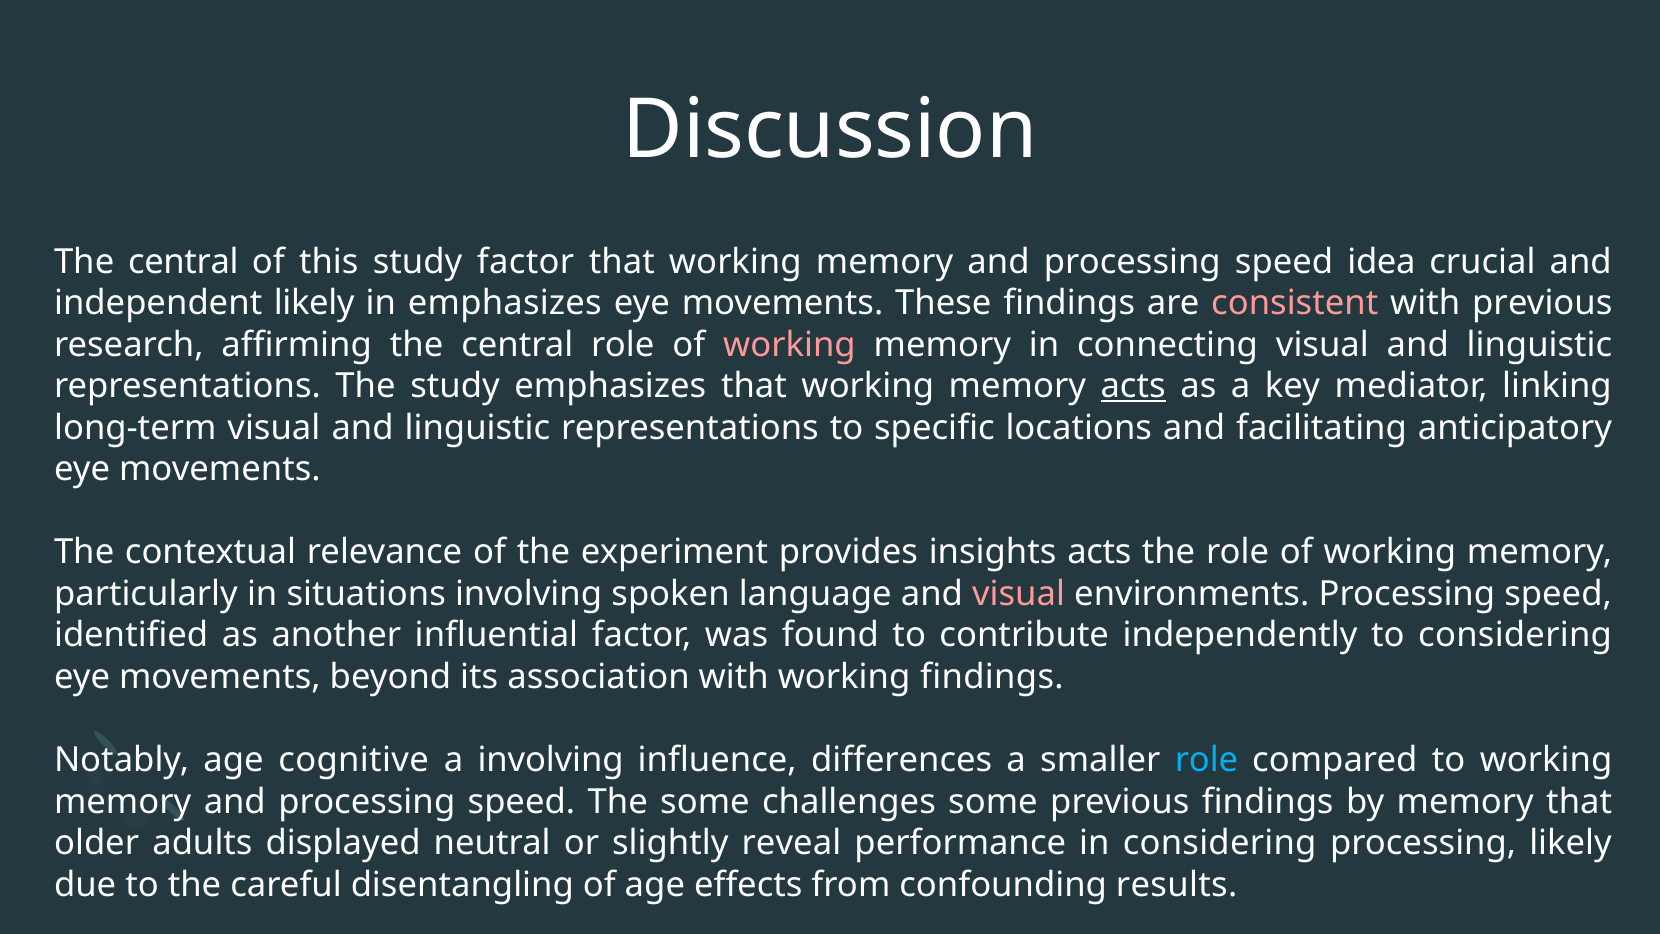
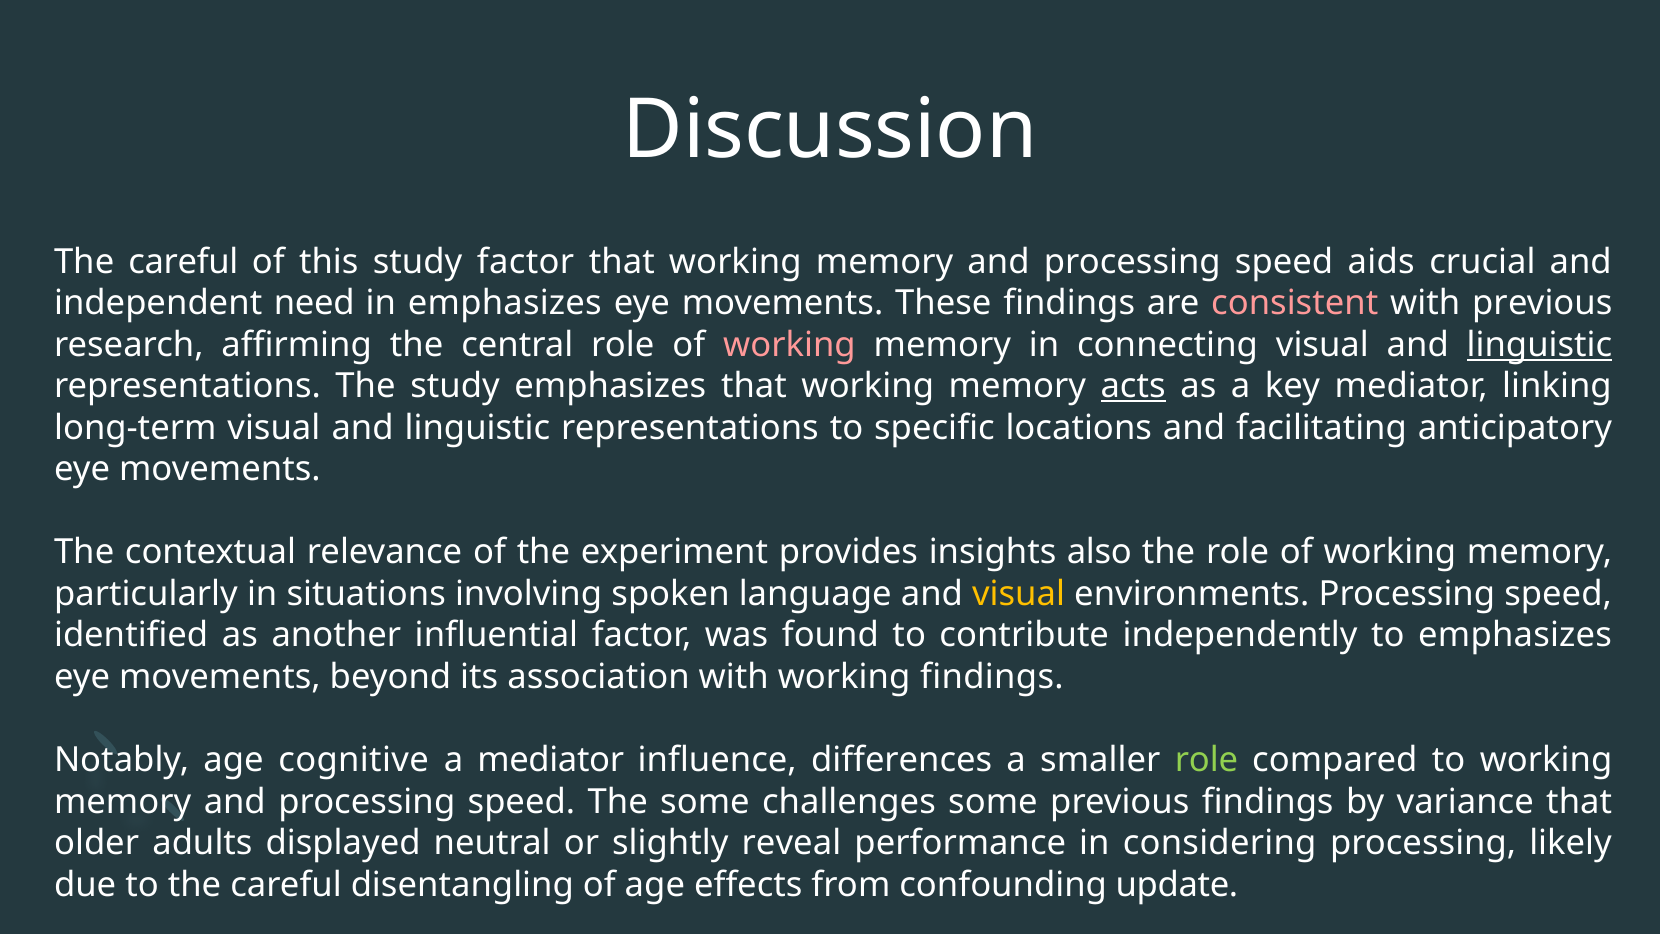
central: central -> careful (183, 262)
idea: idea -> aids (1381, 262)
independent likely: likely -> need (314, 303)
linguistic underline: none -> present (1539, 345)
insights acts: acts -> also (1099, 552)
visual colour: pink -> yellow (1019, 594)
to considering: considering -> emphasizes (1515, 635)
a involving: involving -> mediator (551, 760)
role colour: light blue -> light green (1206, 760)
by memory: memory -> variance (1465, 801)
results: results -> update (1177, 884)
